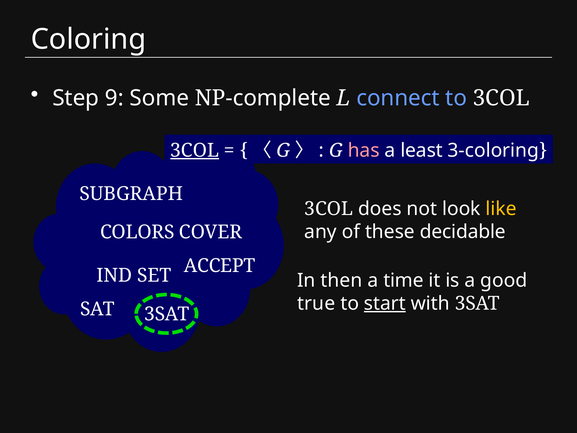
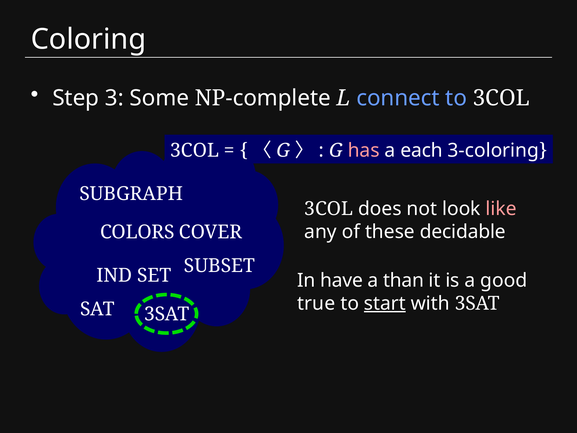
9: 9 -> 3 (114, 98)
3COL underline: present -> none (195, 150)
least: least -> each (422, 150)
like colour: yellow -> pink (501, 209)
ACCEPT: ACCEPT -> SUBSET (219, 266)
then: then -> have (342, 280)
time: time -> than (404, 280)
